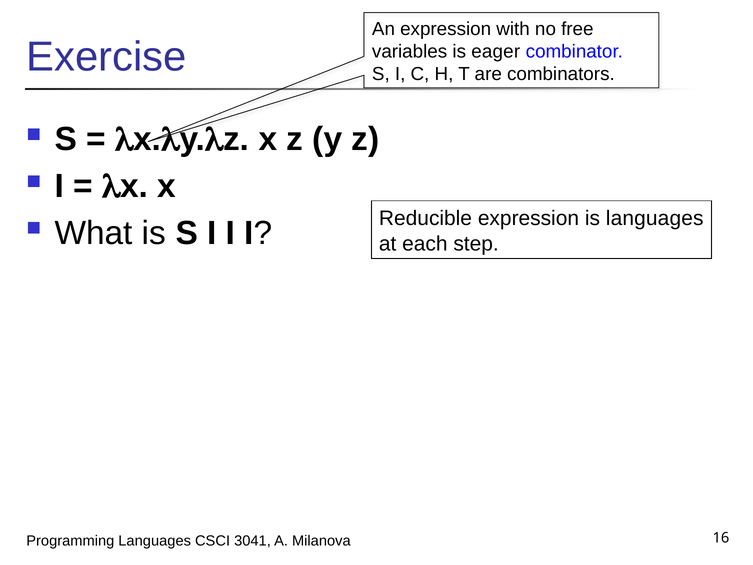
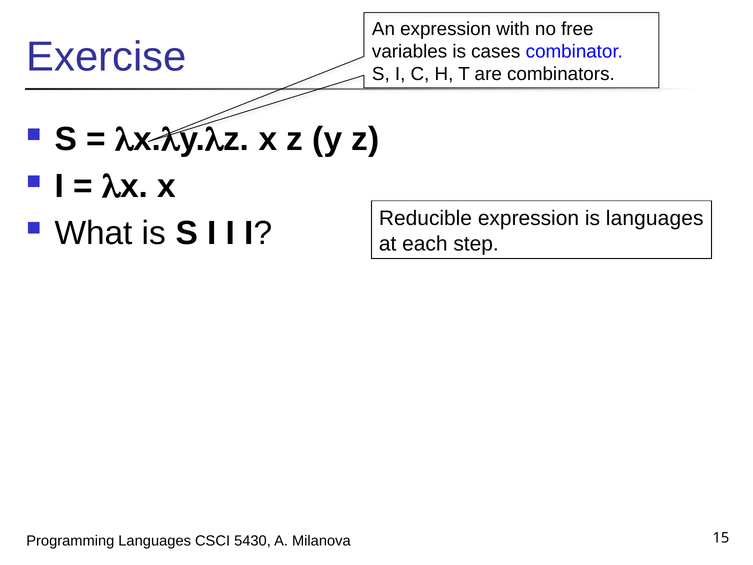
eager: eager -> cases (496, 51)
3041: 3041 -> 5430 (252, 541)
16: 16 -> 15 (721, 538)
